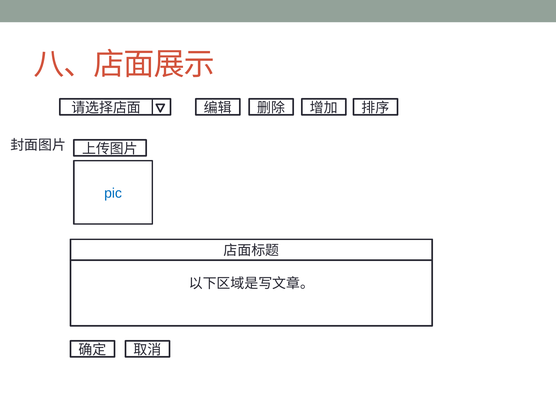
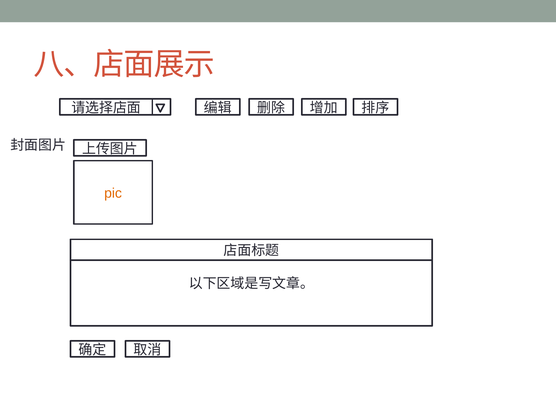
pic colour: blue -> orange (113, 193)
